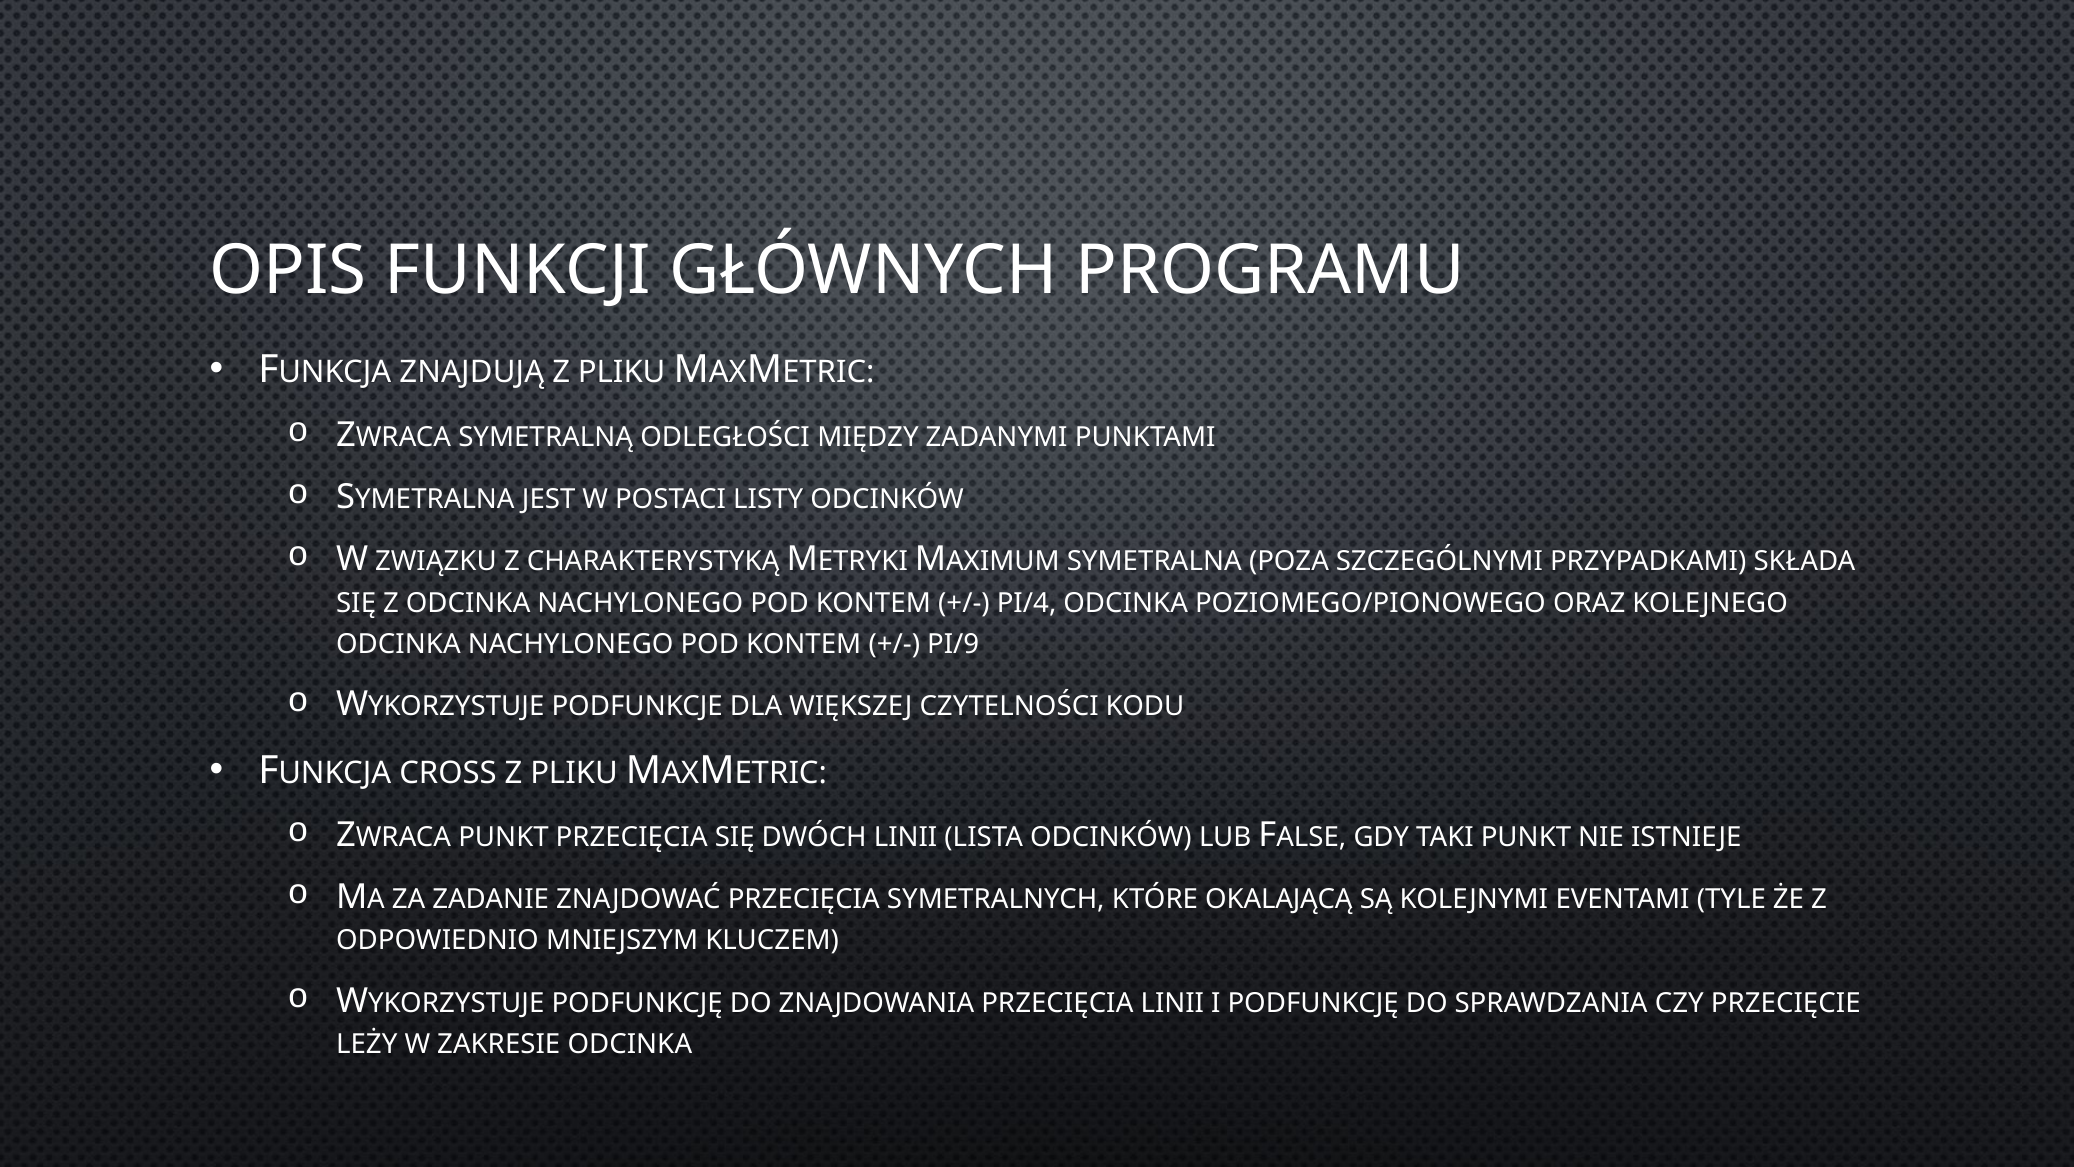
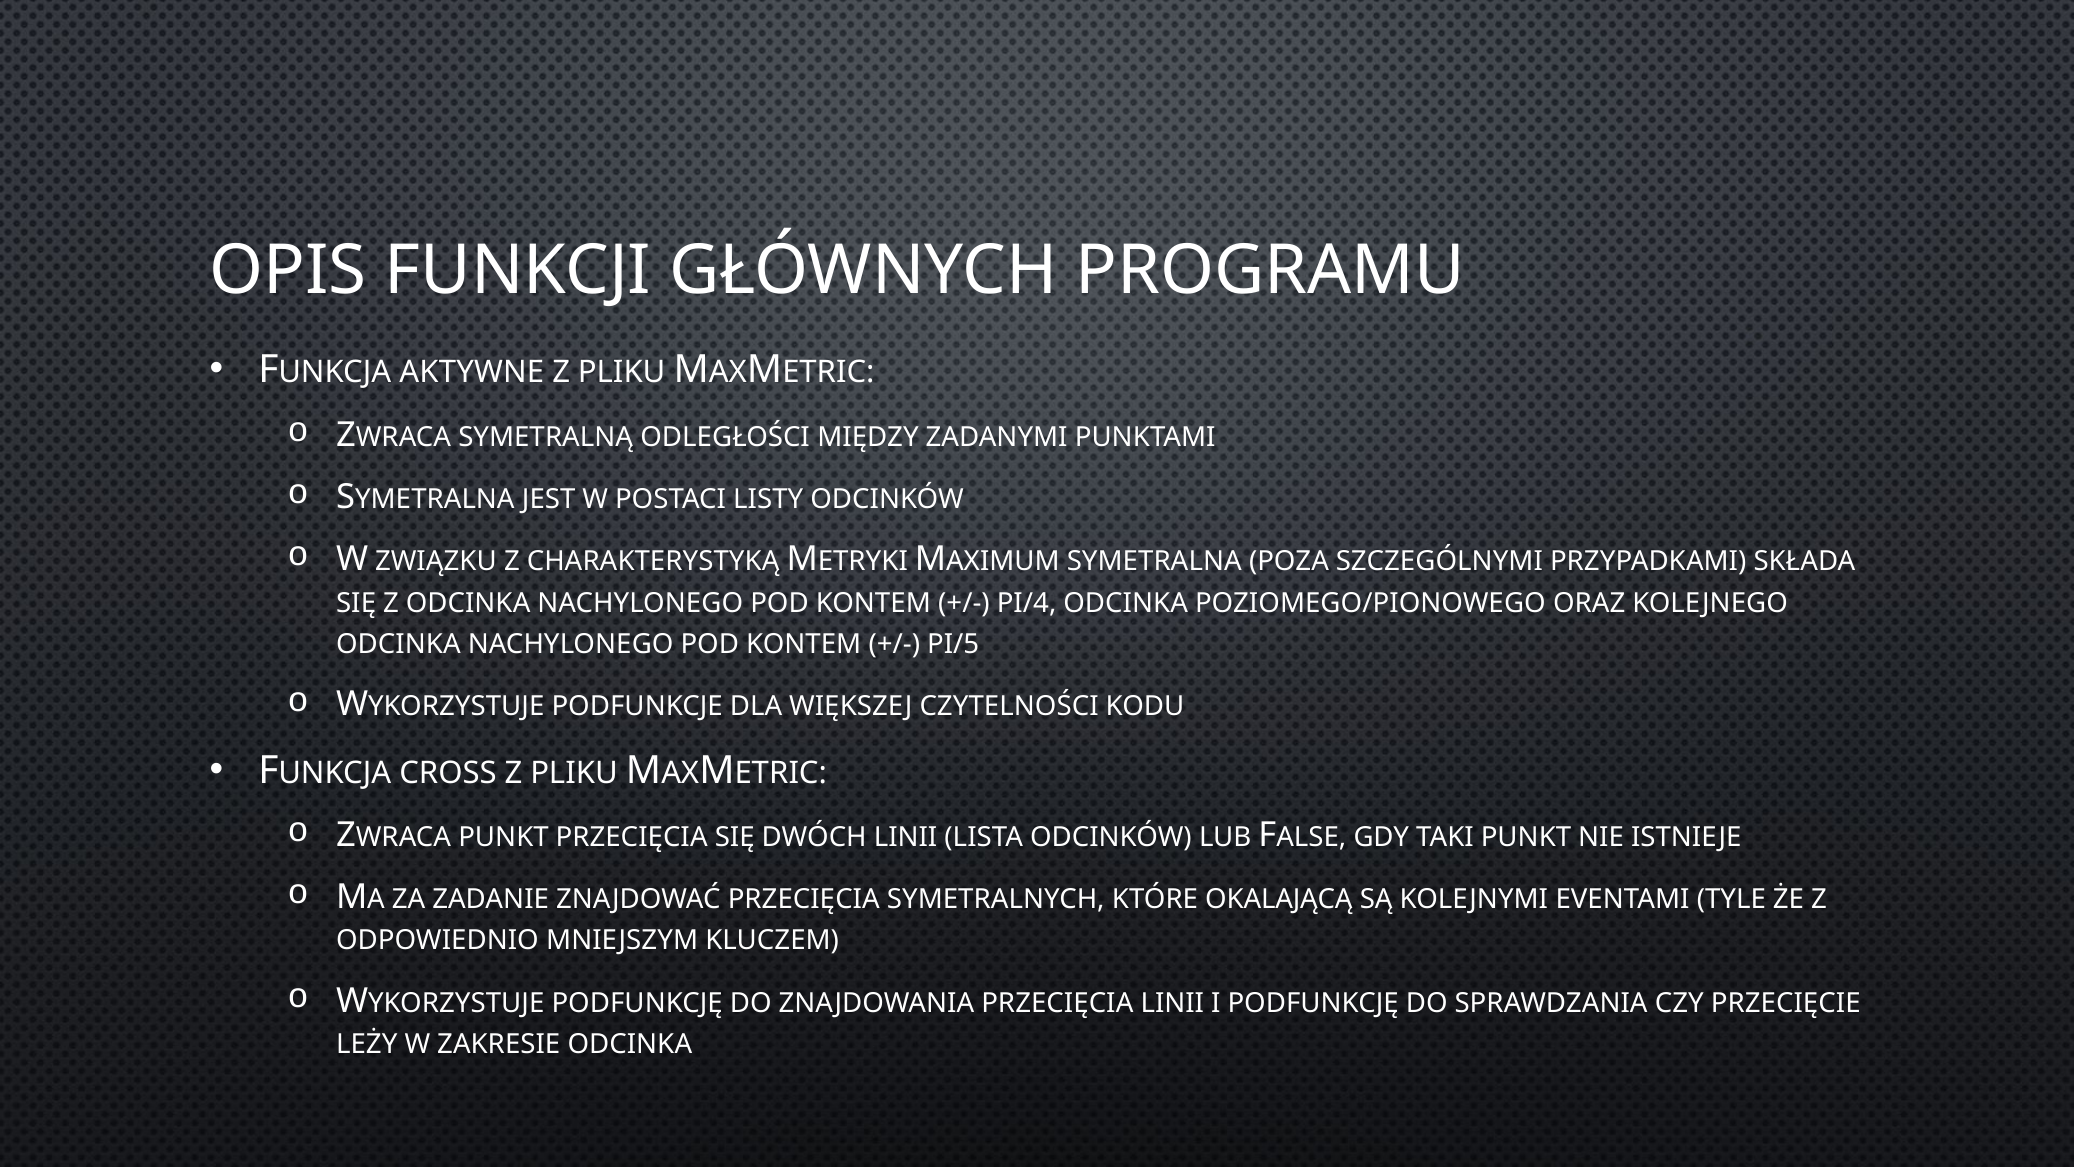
ZNAJDUJĄ: ZNAJDUJĄ -> AKTYWNE (472, 373)
PI/9: PI/9 -> PI/5 (953, 644)
